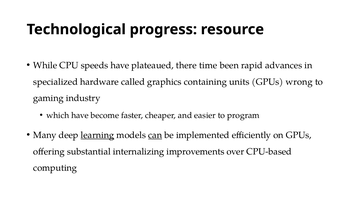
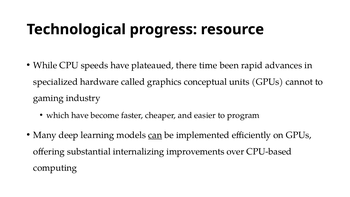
containing: containing -> conceptual (205, 82)
wrong: wrong -> cannot (299, 82)
learning underline: present -> none (97, 135)
